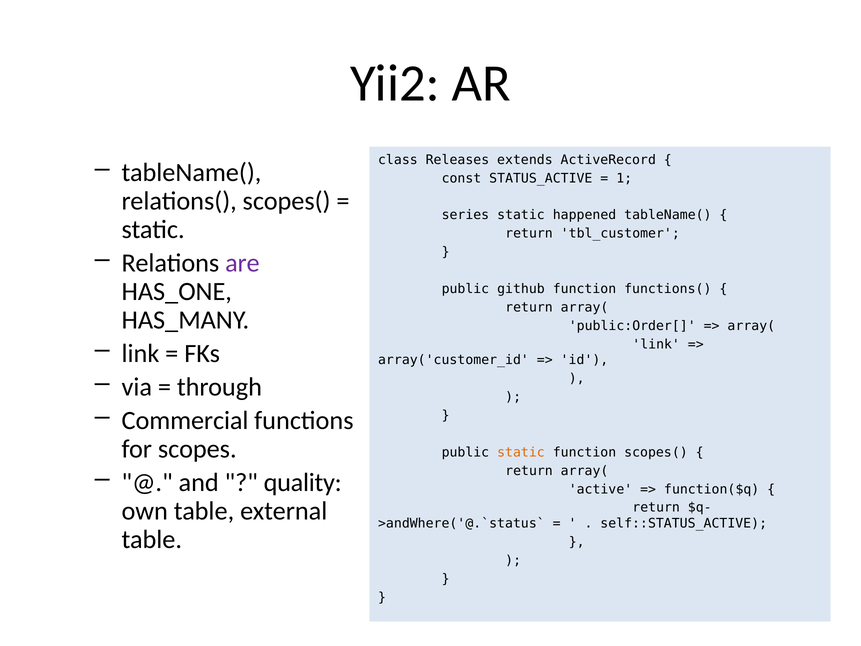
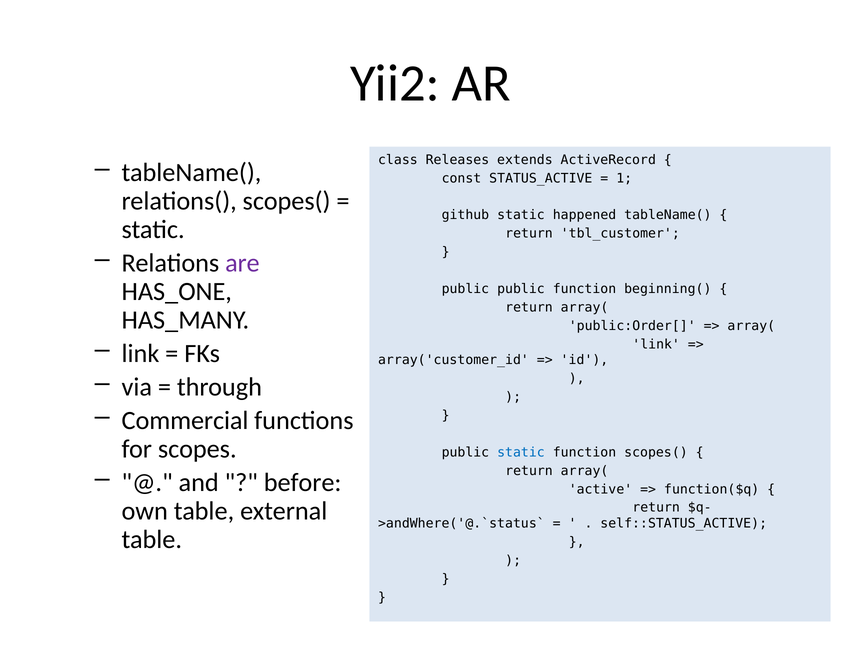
series: series -> github (465, 215)
public github: github -> public (521, 289)
functions(: functions( -> beginning( (668, 289)
static colour: orange -> blue (521, 452)
quality: quality -> before (303, 482)
